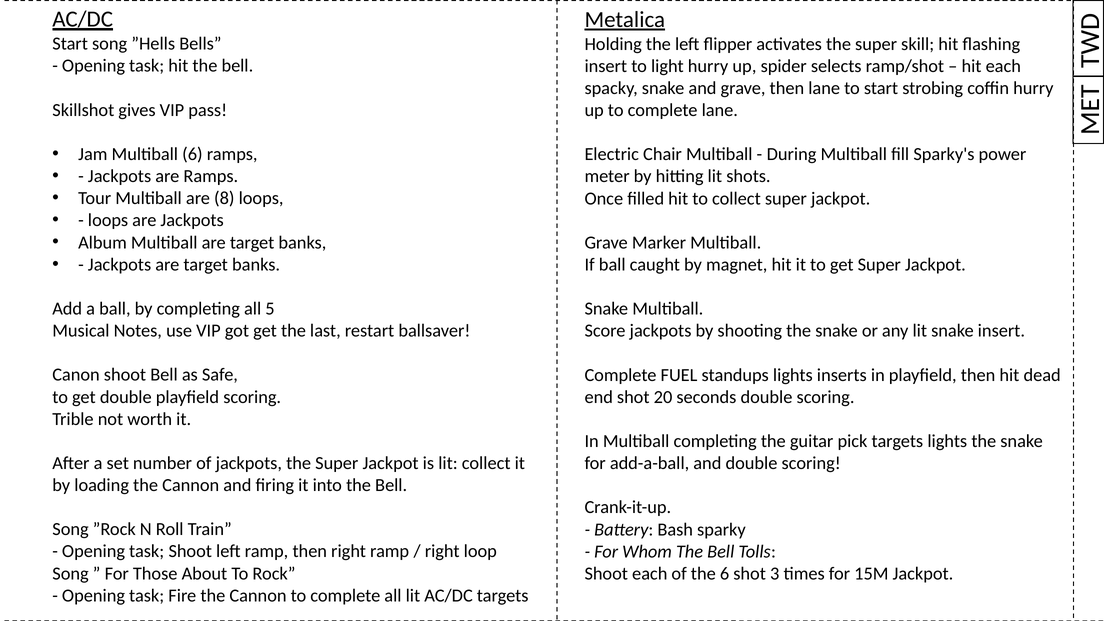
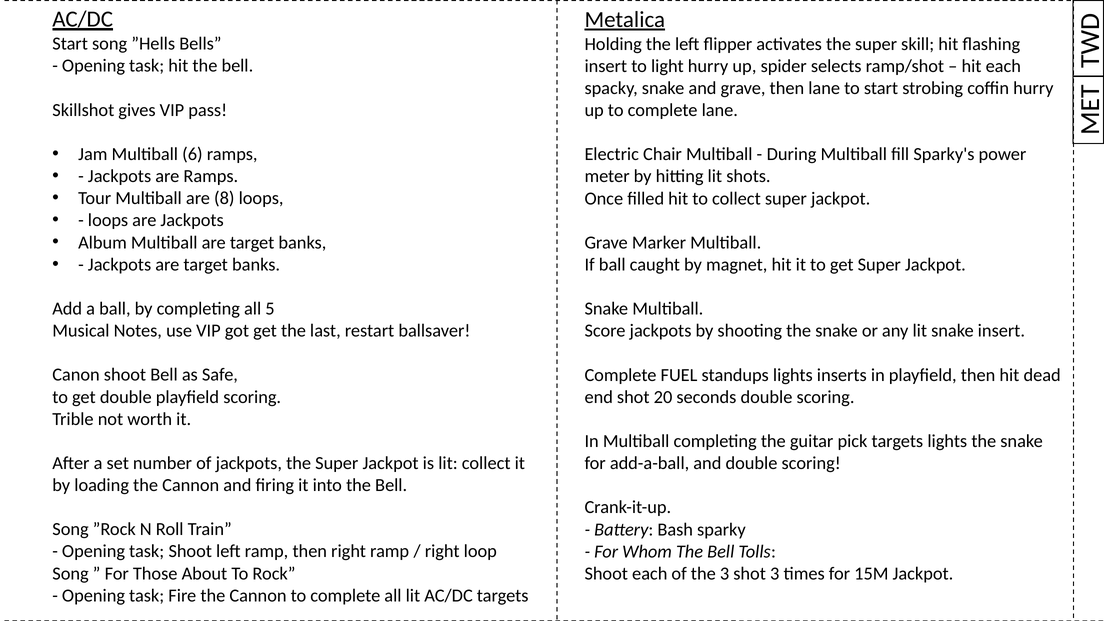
the 6: 6 -> 3 (725, 574)
